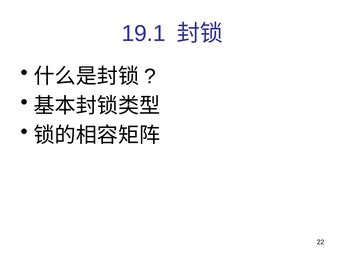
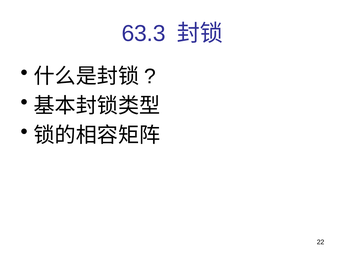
19.1: 19.1 -> 63.3 (144, 34)
